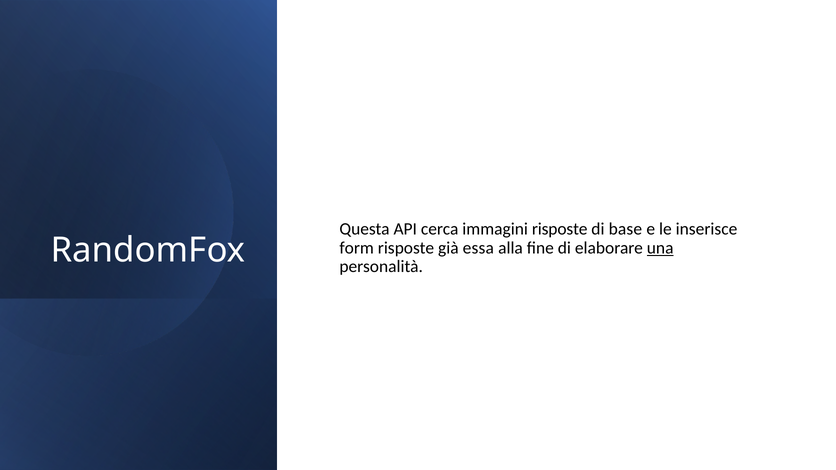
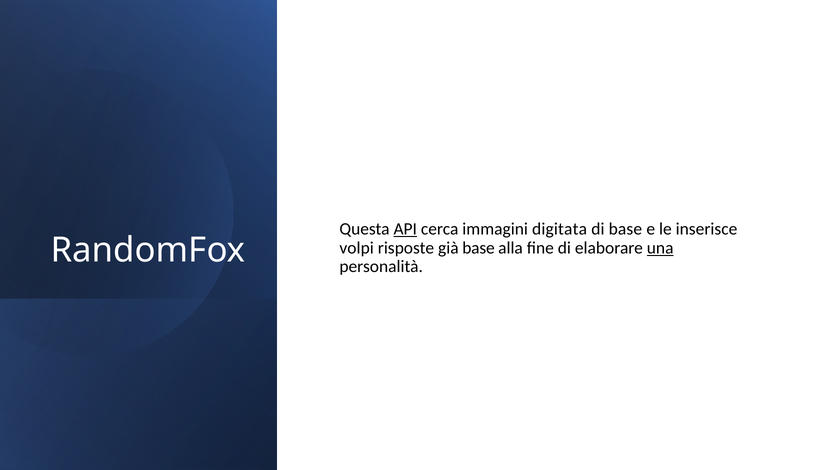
API underline: none -> present (405, 229)
immagini risposte: risposte -> digitata (560, 229)
form: form -> volpi (357, 248)
già essa: essa -> base (478, 248)
